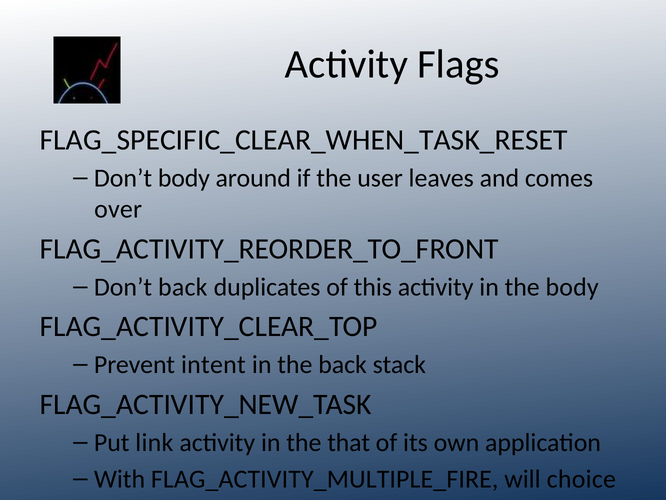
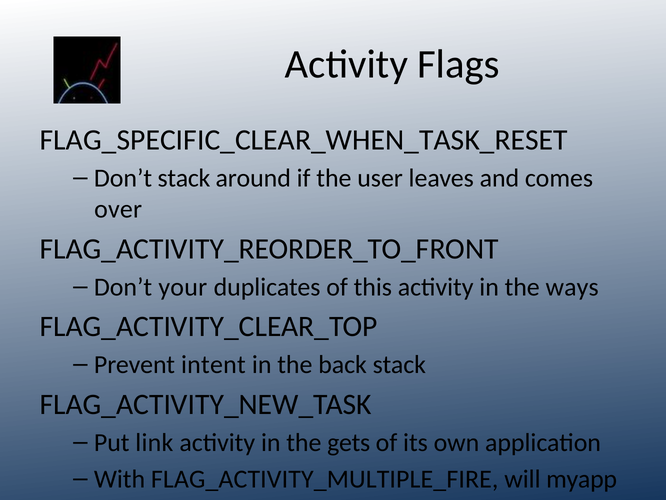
Don’t body: body -> stack (184, 178)
Don’t back: back -> your (183, 287)
the body: body -> ways (572, 287)
that: that -> gets (349, 442)
choice: choice -> myapp (582, 479)
